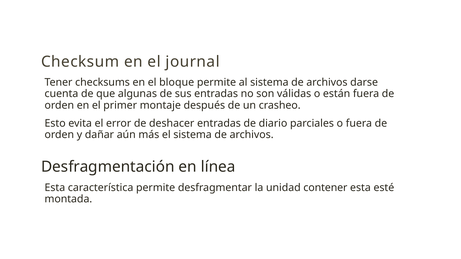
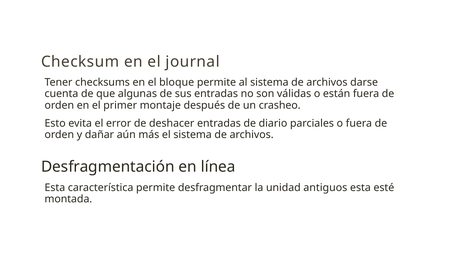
contener: contener -> antiguos (325, 188)
